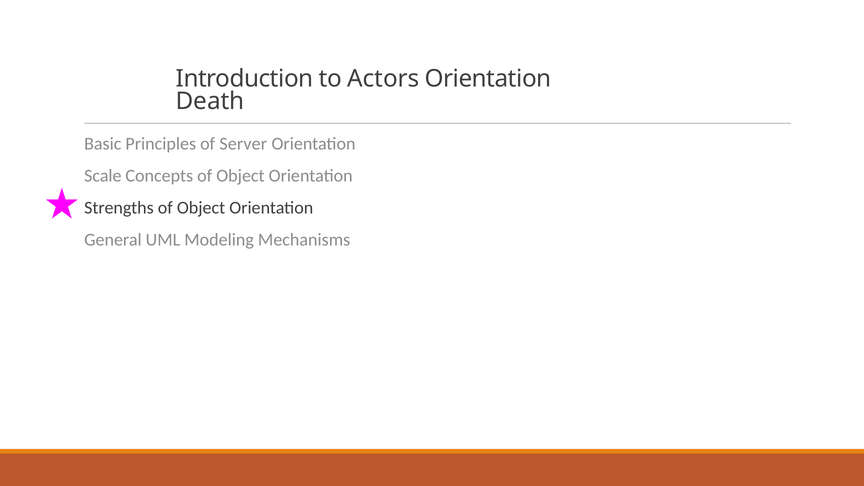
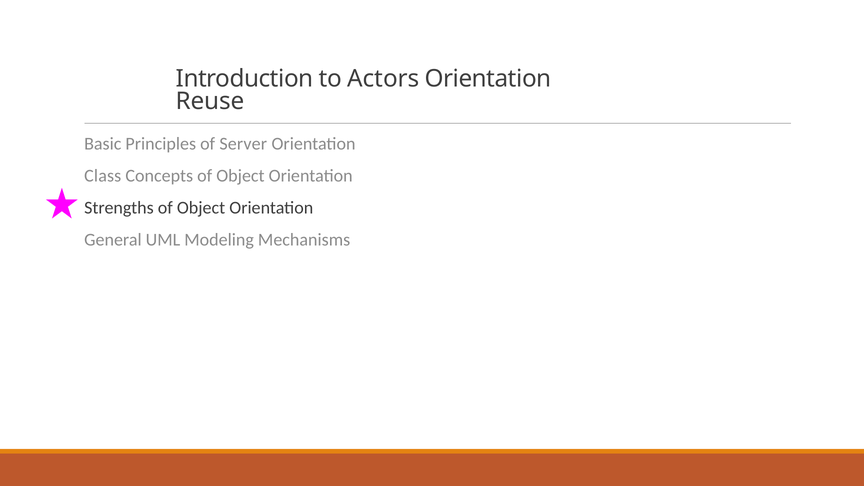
Death: Death -> Reuse (210, 101)
Scale: Scale -> Class (103, 176)
